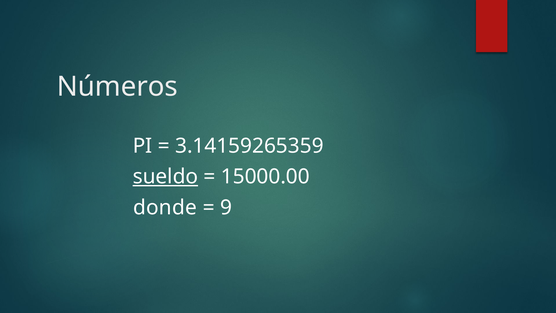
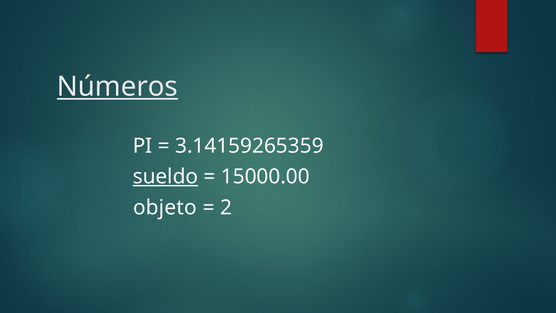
Números underline: none -> present (117, 87)
donde: donde -> objeto (165, 207)
9: 9 -> 2 (226, 207)
